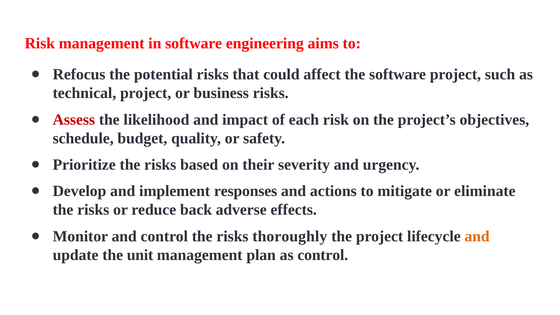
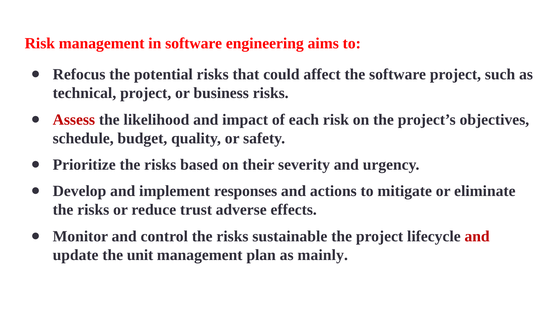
back: back -> trust (196, 210)
thoroughly: thoroughly -> sustainable (290, 236)
and colour: orange -> red (477, 236)
as control: control -> mainly (323, 255)
